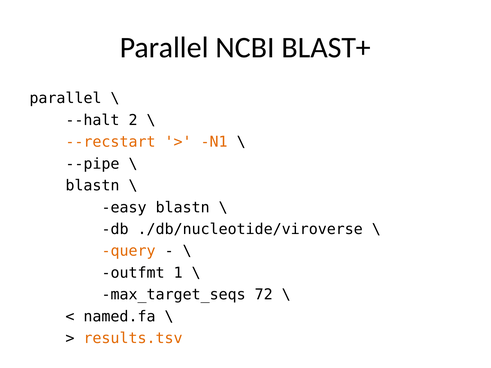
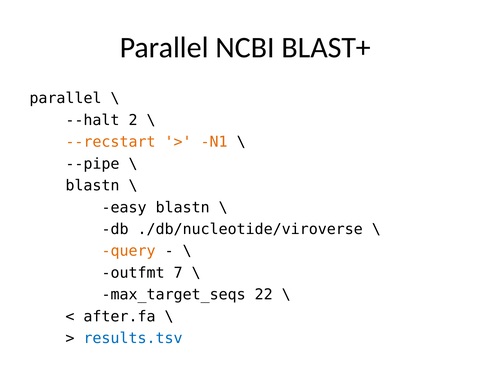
1: 1 -> 7 (178, 273)
72: 72 -> 22 (264, 295)
named.fa: named.fa -> after.fa (120, 317)
results.tsv colour: orange -> blue (133, 338)
